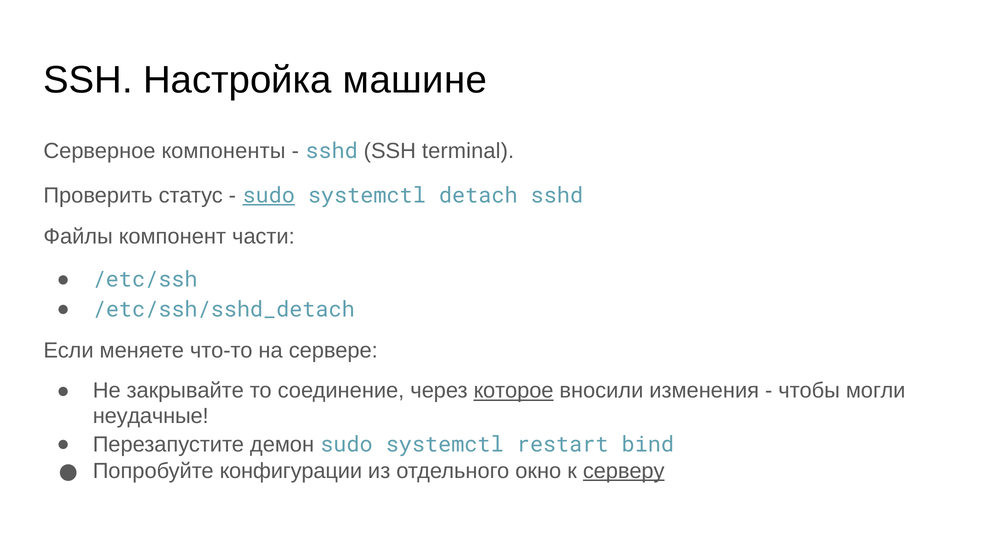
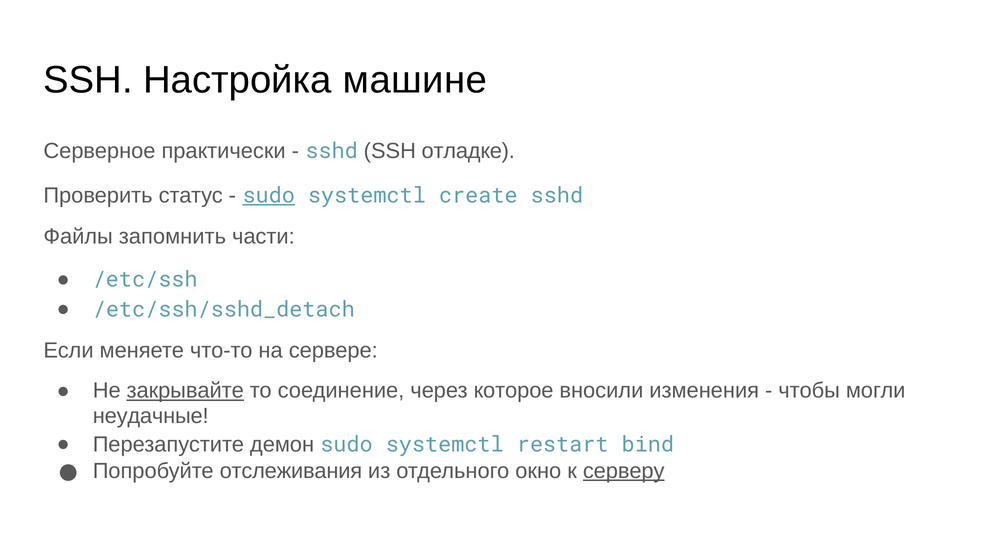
компоненты: компоненты -> практически (224, 151)
terminal: terminal -> отладке (468, 151)
detach: detach -> create (478, 195)
компонент: компонент -> запомнить (172, 236)
закрывайте underline: none -> present (185, 390)
которое underline: present -> none (514, 390)
конфигурации: конфигурации -> отслеживания (291, 470)
